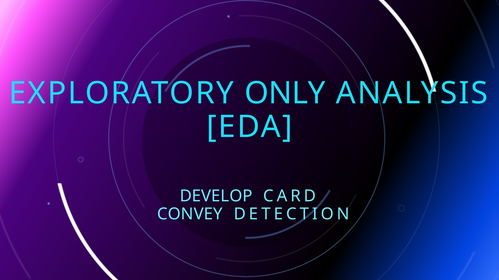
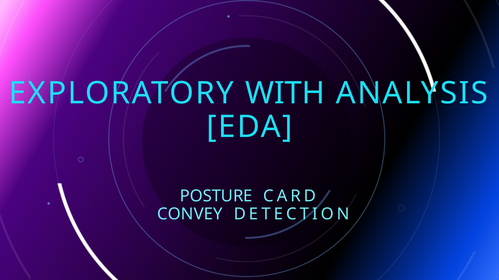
ONLY: ONLY -> WITH (285, 93)
DEVELOP: DEVELOP -> POSTURE (216, 197)
